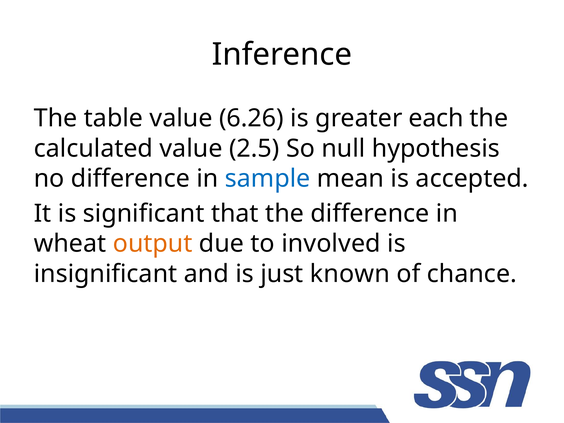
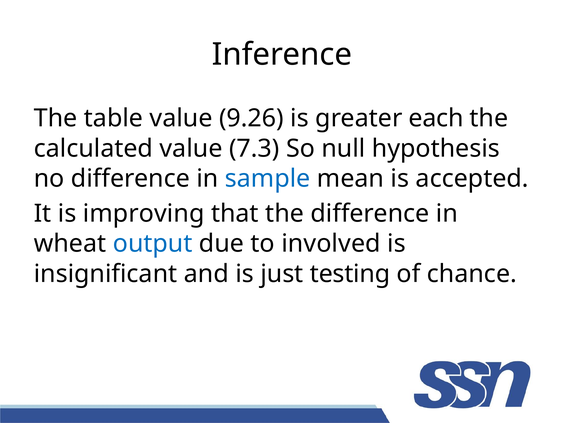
6.26: 6.26 -> 9.26 (251, 118)
2.5: 2.5 -> 7.3 (254, 148)
significant: significant -> improving (144, 214)
output colour: orange -> blue (153, 244)
known: known -> testing (350, 274)
